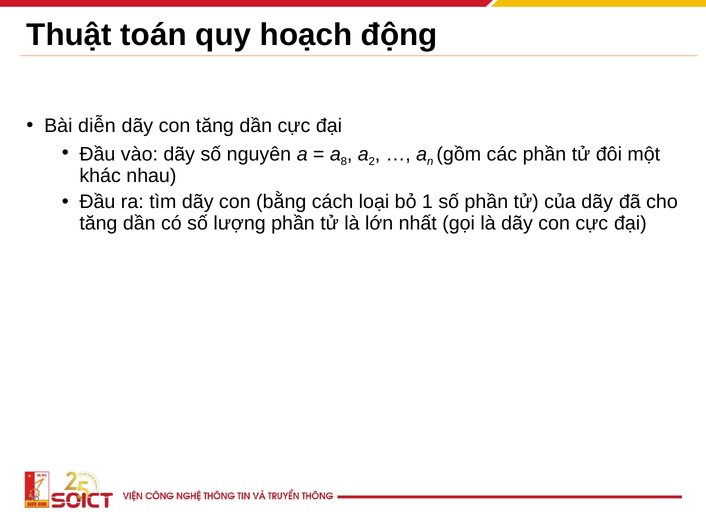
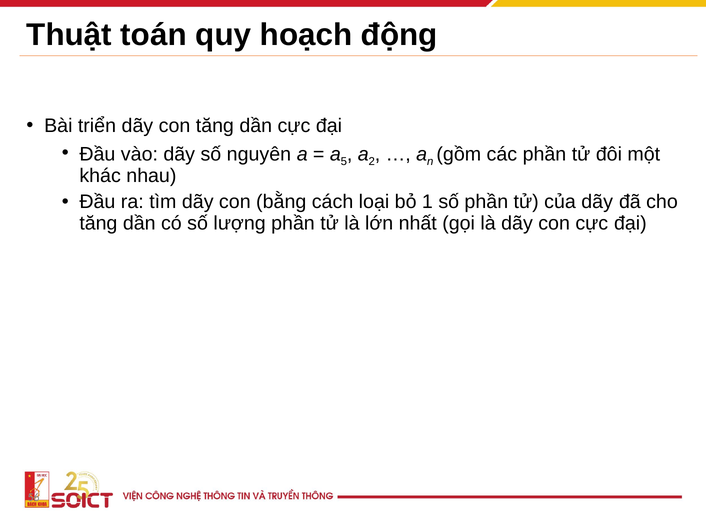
diễn: diễn -> triển (97, 126)
8: 8 -> 5 (344, 162)
